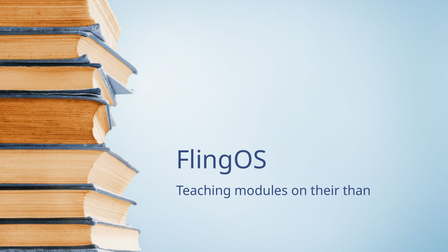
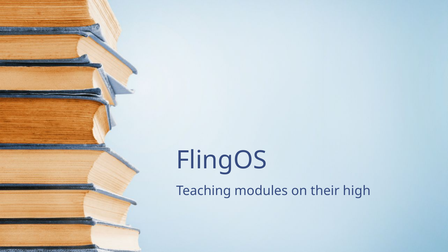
than: than -> high (357, 191)
